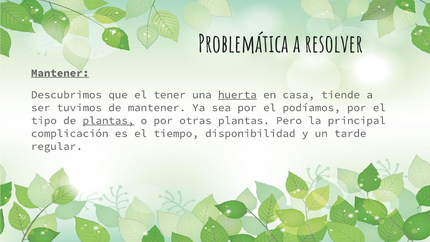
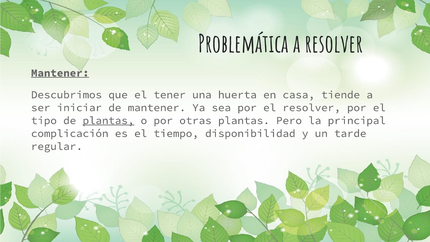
huerta underline: present -> none (237, 95)
tuvimos: tuvimos -> iniciar (79, 108)
el podíamos: podíamos -> resolver (312, 108)
